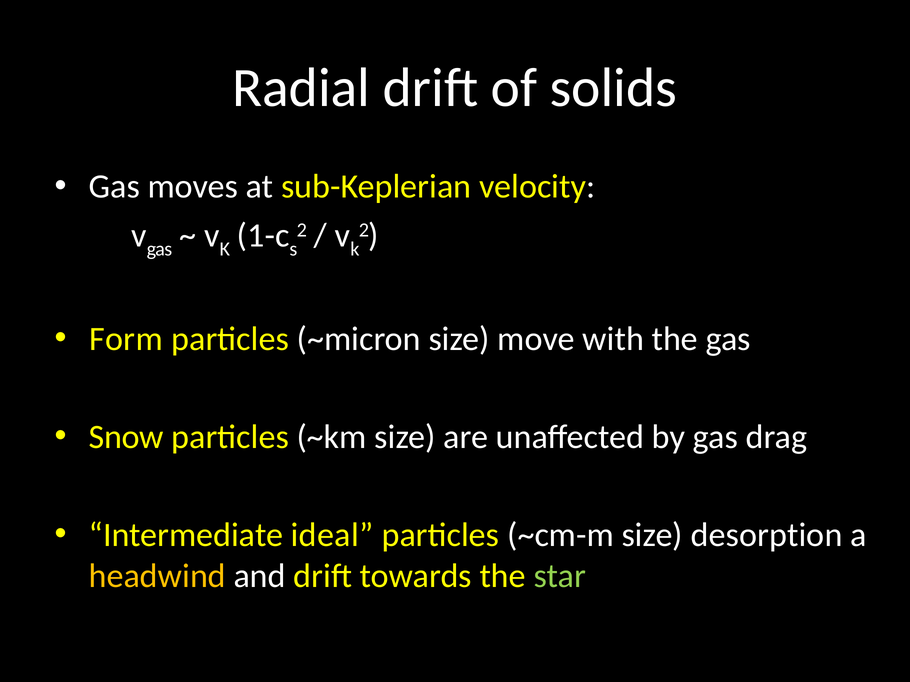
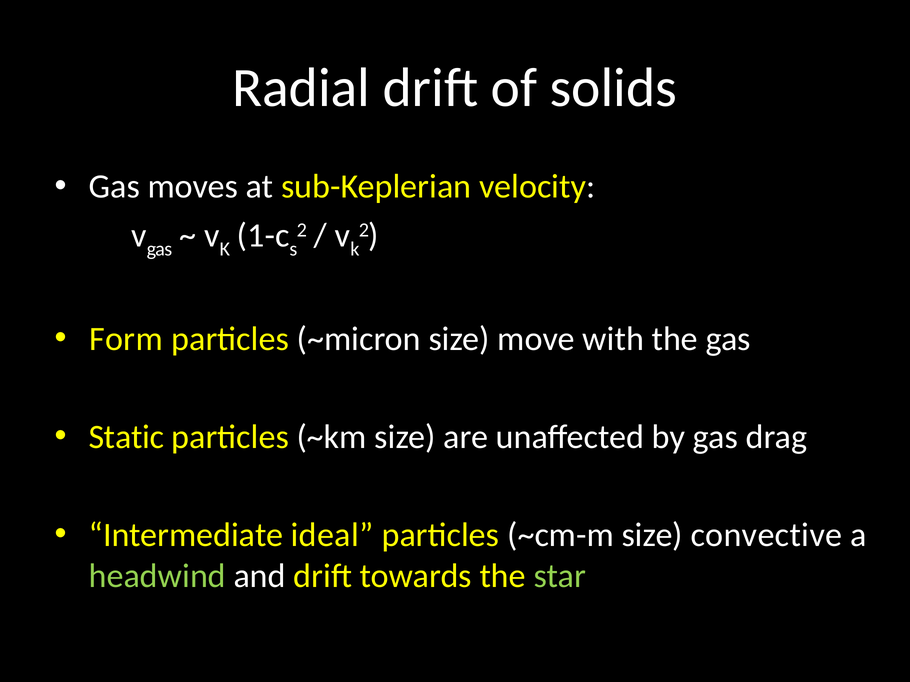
Snow: Snow -> Static (126, 437)
desorption: desorption -> convective (766, 535)
headwind colour: yellow -> light green (157, 576)
